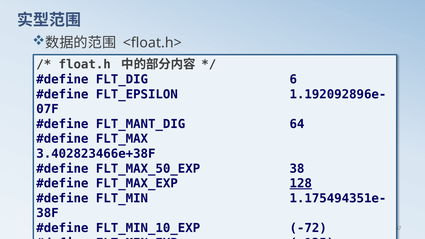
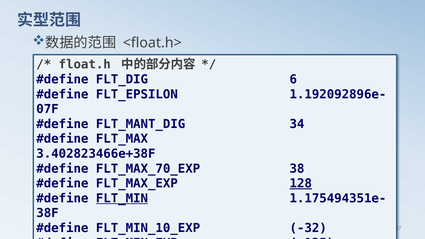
64: 64 -> 34 (297, 124)
FLT_MAX_50_EXP: FLT_MAX_50_EXP -> FLT_MAX_70_EXP (148, 169)
FLT_MIN underline: none -> present (122, 198)
-72: -72 -> -32 (308, 228)
